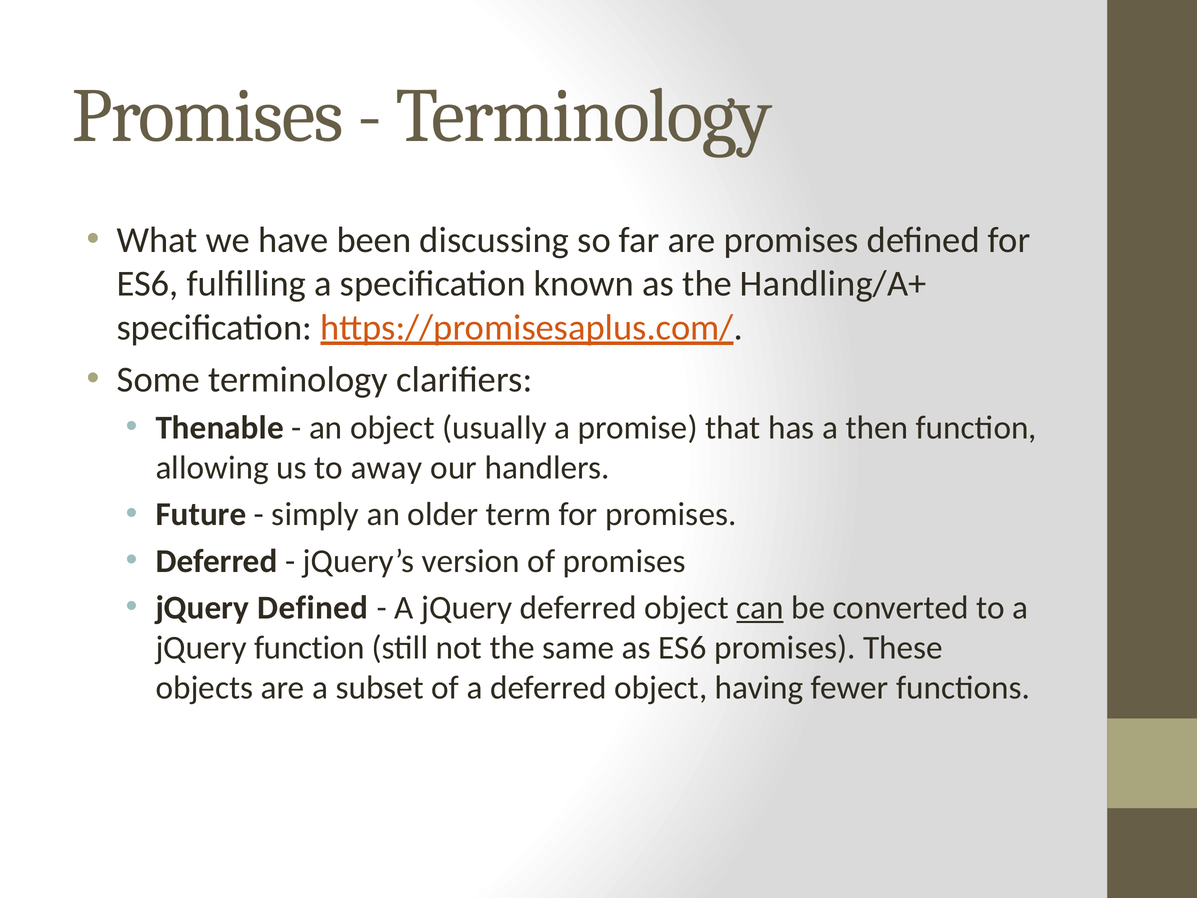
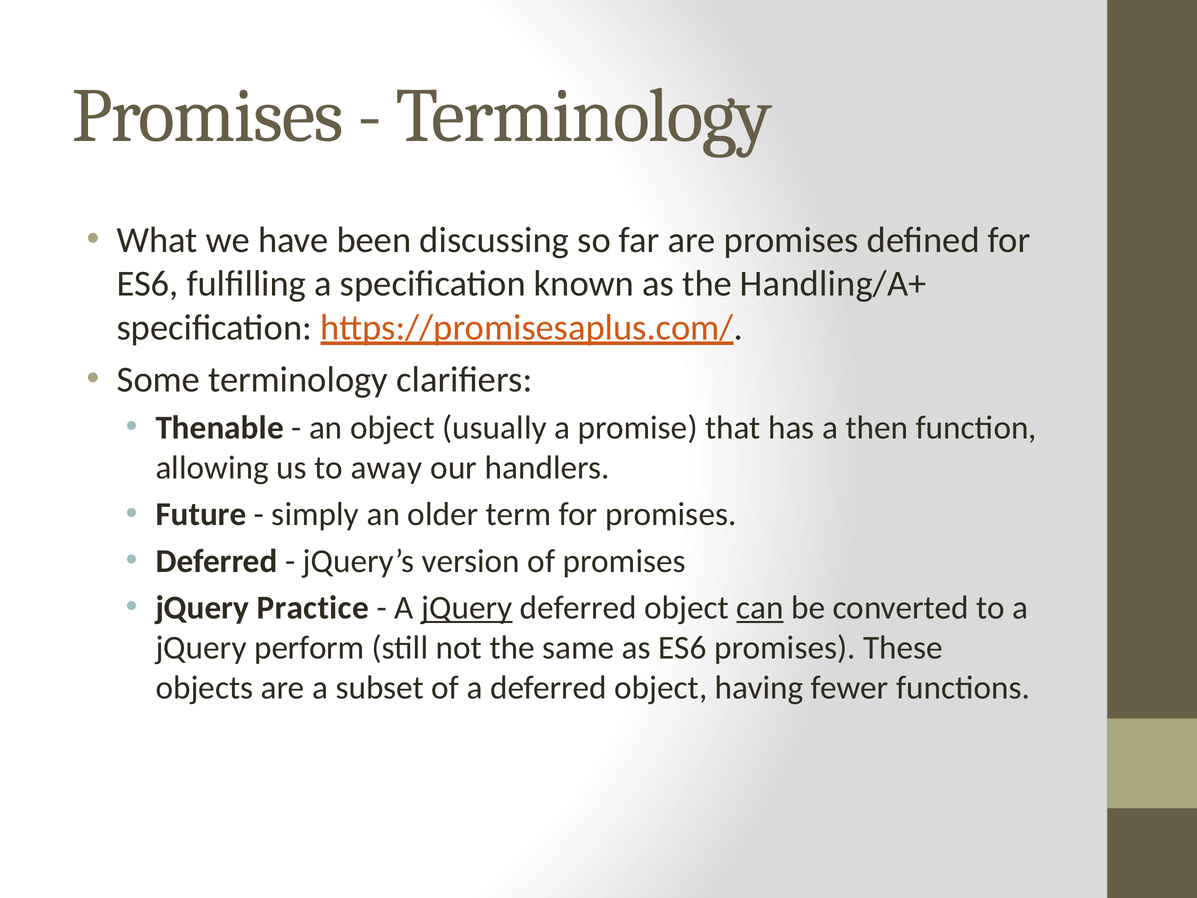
jQuery Defined: Defined -> Practice (313, 608)
jQuery underline: none -> present (467, 608)
jQuery function: function -> perform (309, 647)
